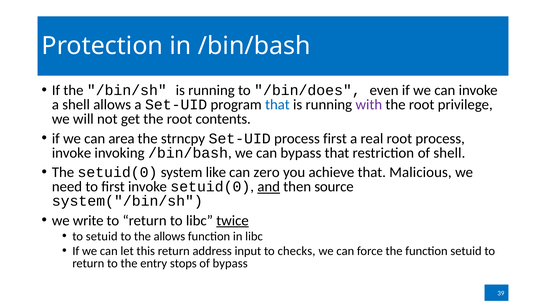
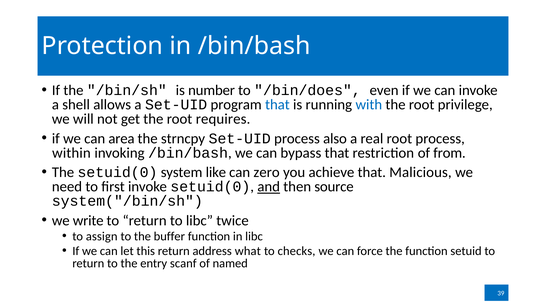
/bin/sh is running: running -> number (212, 90)
with colour: purple -> blue (369, 105)
contents: contents -> requires (223, 119)
process first: first -> also (335, 139)
invoke: invoke -> within (71, 153)
of shell: shell -> from (450, 153)
twice underline: present -> none (233, 221)
to setuid: setuid -> assign (102, 237)
the allows: allows -> buffer (169, 237)
input: input -> what (248, 251)
stops: stops -> scanf (183, 263)
of bypass: bypass -> named (230, 263)
